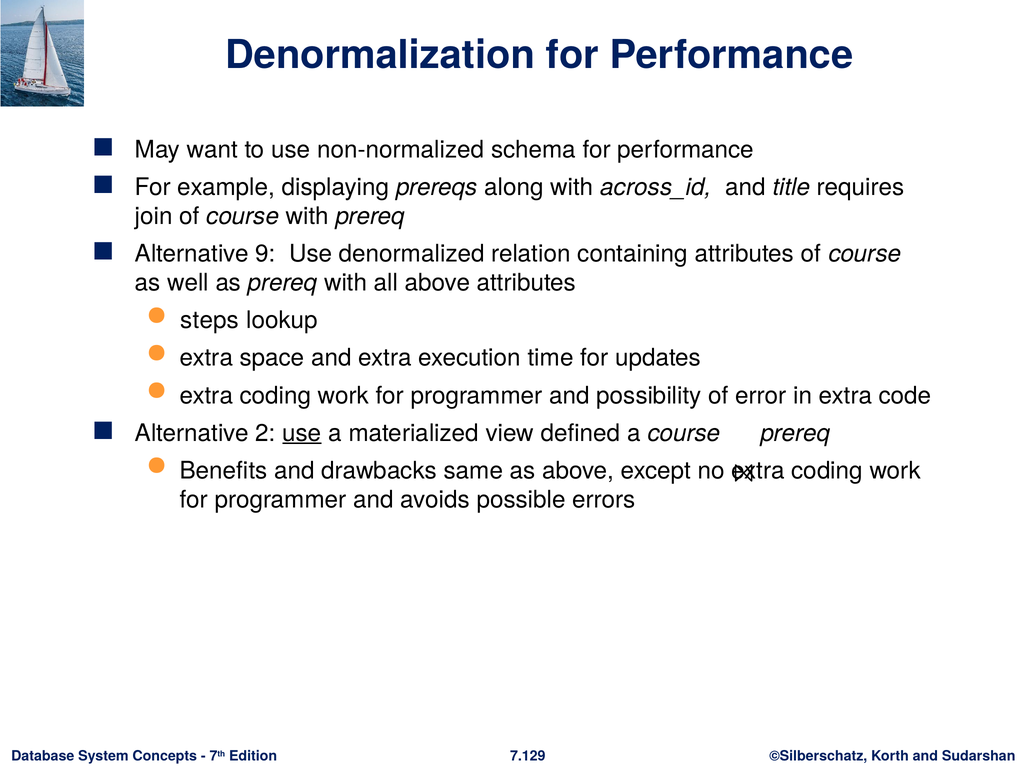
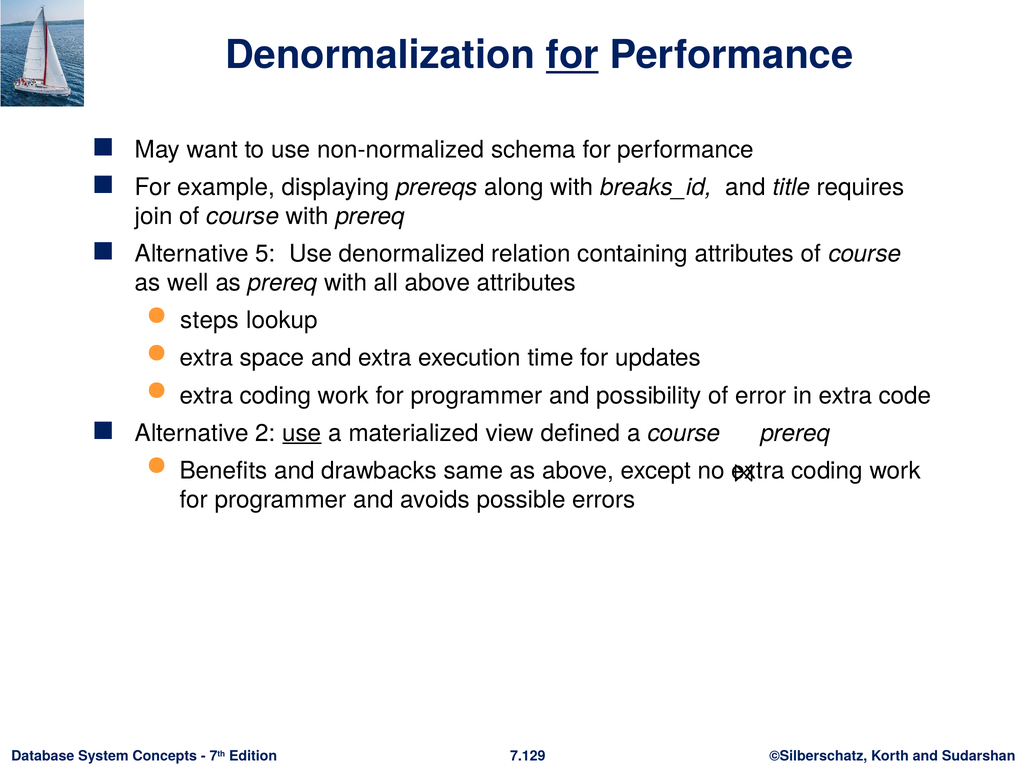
for underline: none -> present (572, 55)
across_id: across_id -> breaks_id (656, 187)
9: 9 -> 5 (266, 254)
